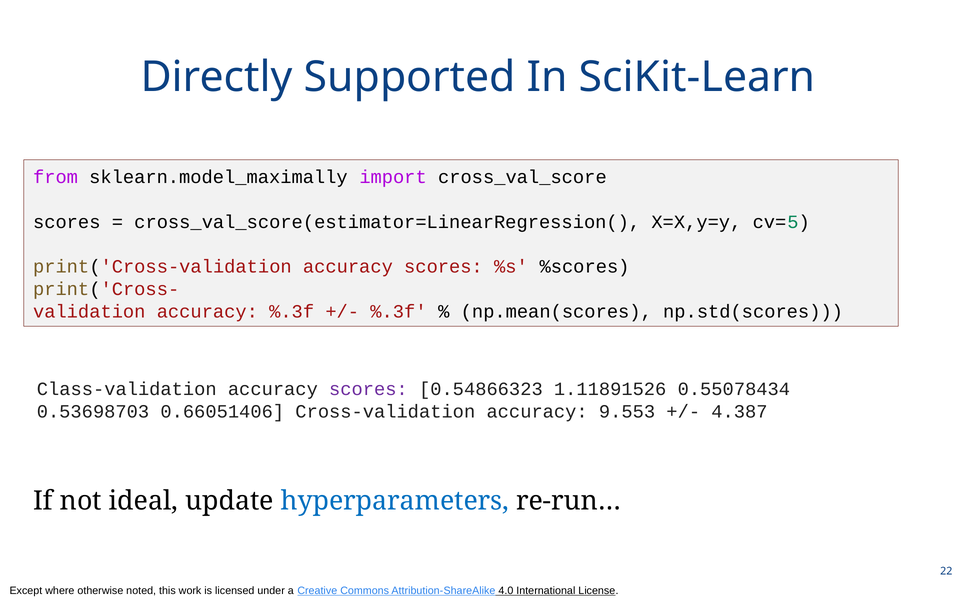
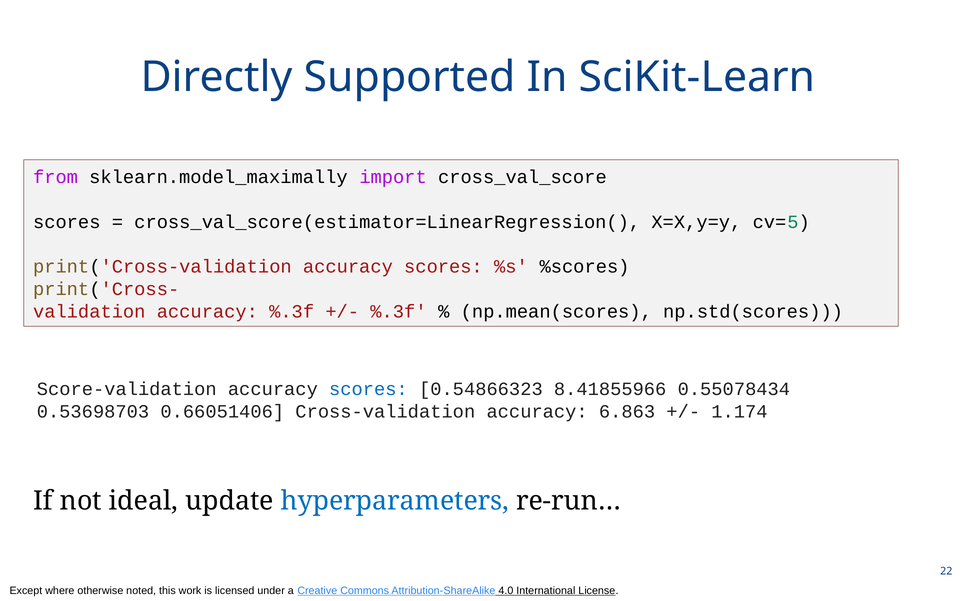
Class-validation: Class-validation -> Score-validation (127, 389)
scores colour: purple -> blue (368, 389)
1.11891526: 1.11891526 -> 8.41855966 (610, 389)
9.553: 9.553 -> 6.863 (627, 412)
4.387: 4.387 -> 1.174 (739, 412)
